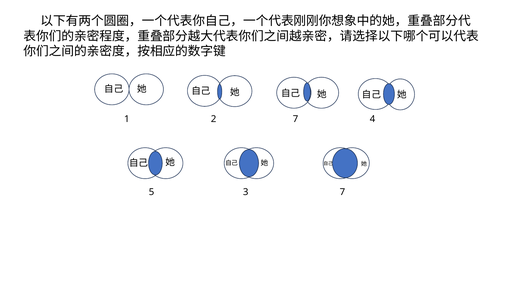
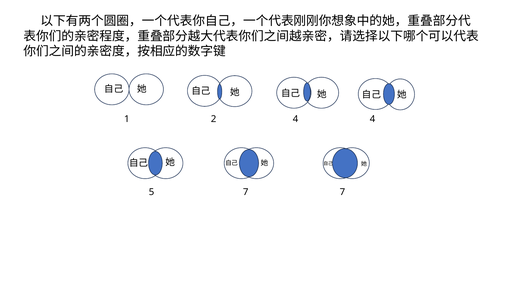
2 7: 7 -> 4 (296, 119)
5 3: 3 -> 7 (246, 193)
